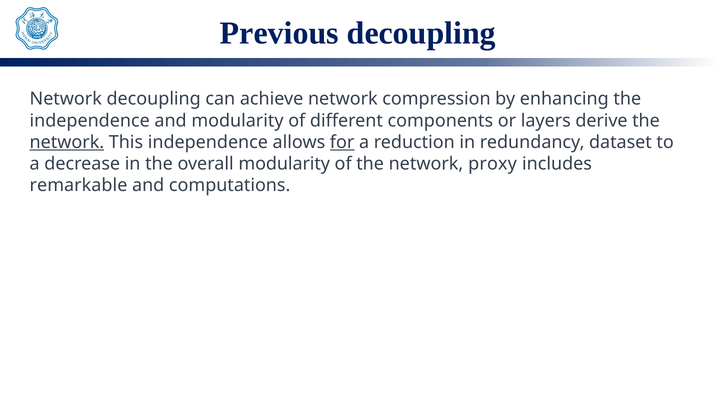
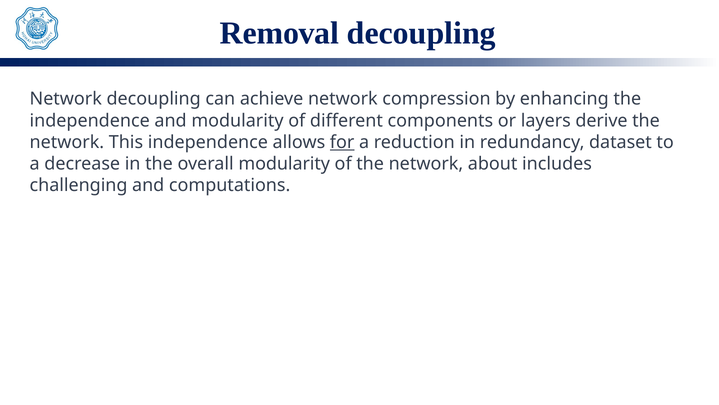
Previous: Previous -> Removal (280, 33)
network underline: present -> none (67, 142)
proxy: proxy -> about (493, 164)
remarkable: remarkable -> challenging (79, 185)
